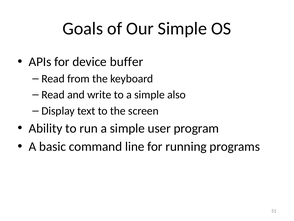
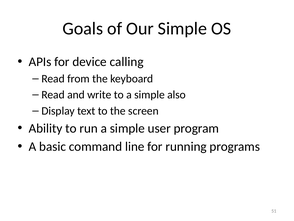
buffer: buffer -> calling (127, 62)
